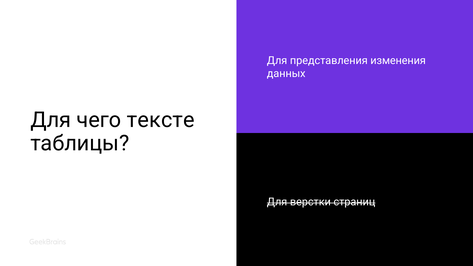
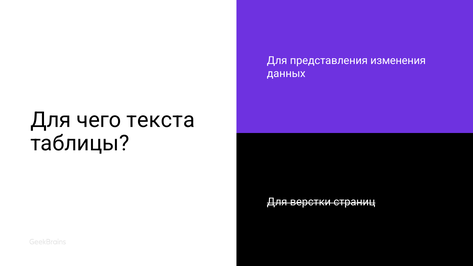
тексте: тексте -> текста (161, 120)
